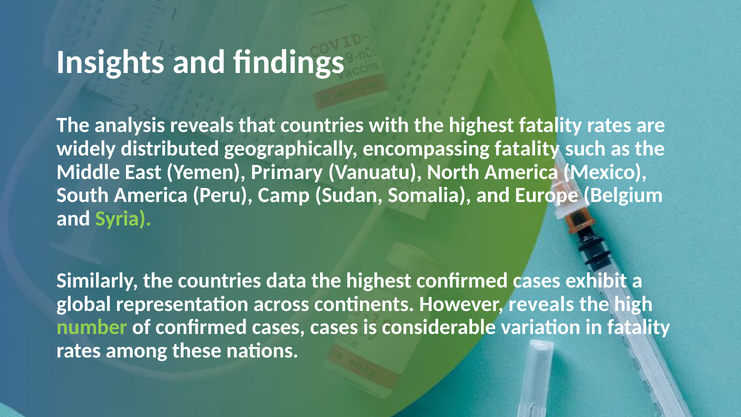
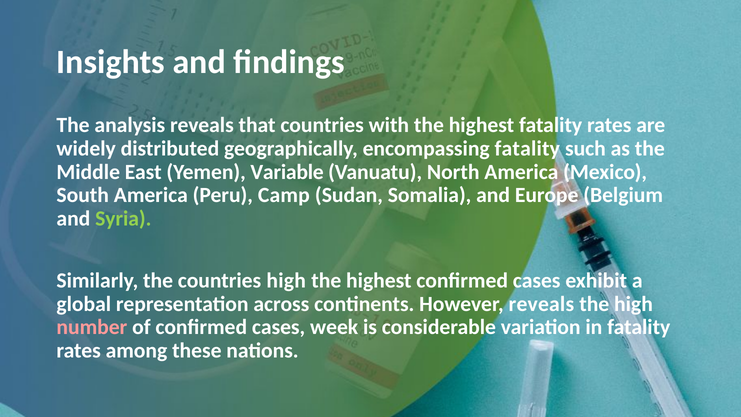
Primary: Primary -> Variable (287, 172)
countries data: data -> high (286, 280)
number colour: light green -> pink (92, 327)
cases cases: cases -> week (334, 327)
